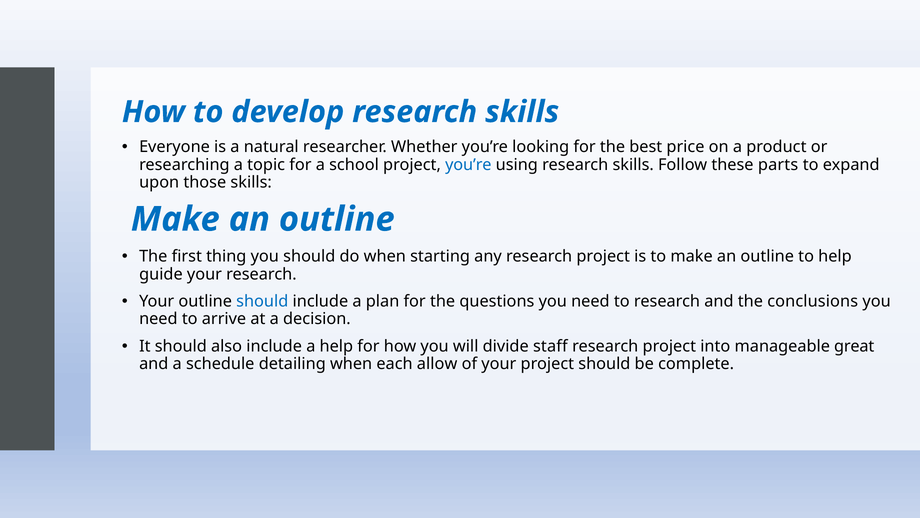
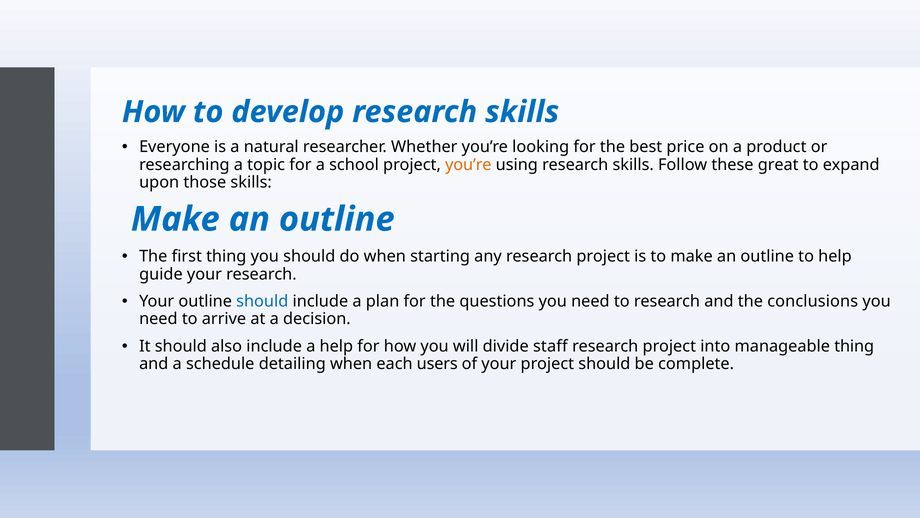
you’re colour: blue -> orange (468, 165)
parts: parts -> great (778, 165)
manageable great: great -> thing (854, 346)
allow: allow -> users (437, 364)
